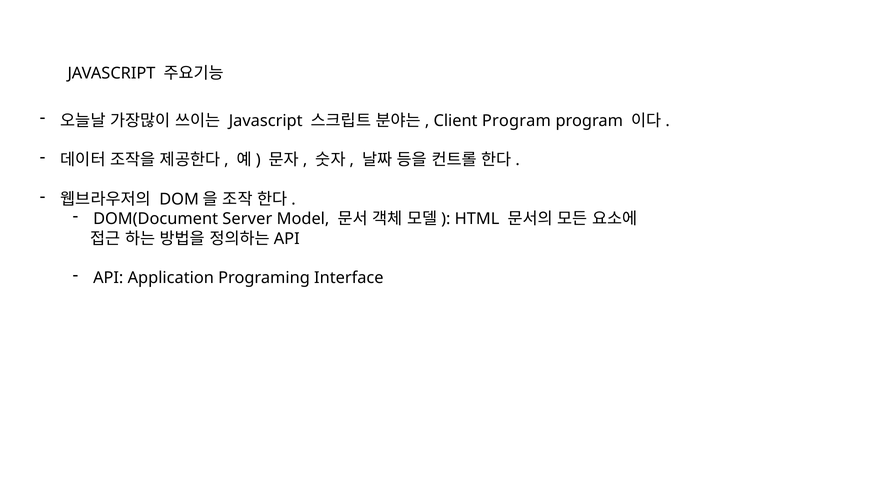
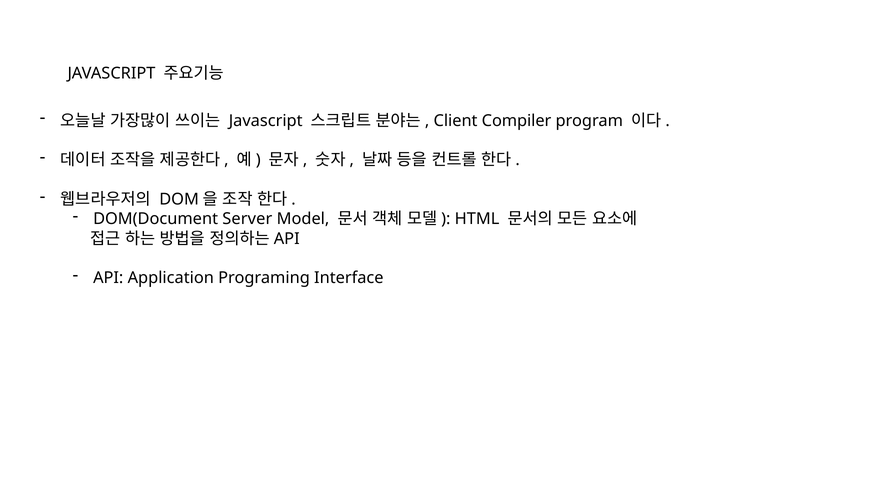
Client Program: Program -> Compiler (517, 121)
